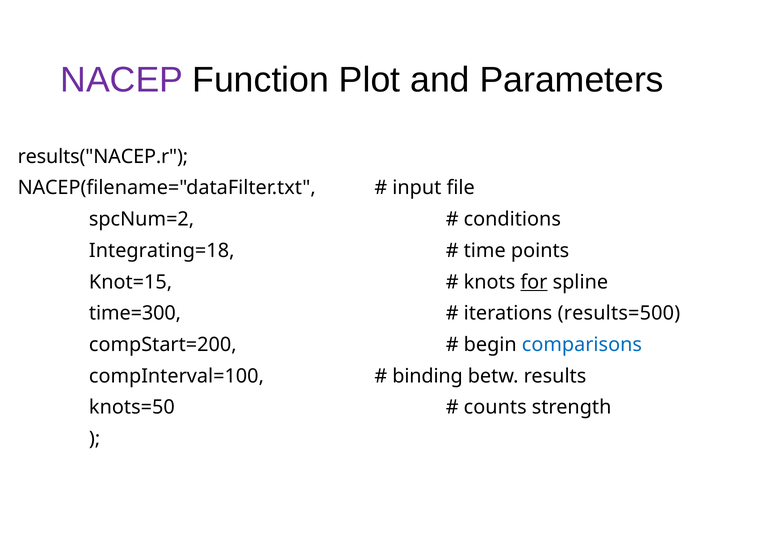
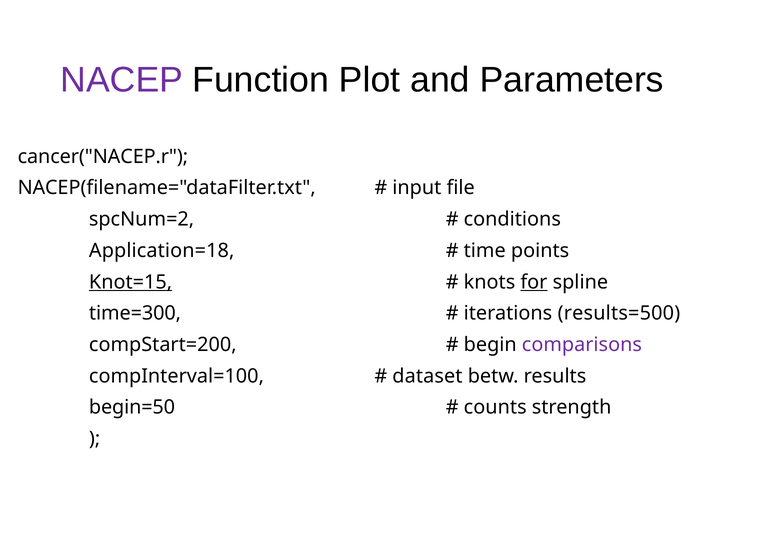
results("NACEP.r: results("NACEP.r -> cancer("NACEP.r (103, 157)
Integrating=18: Integrating=18 -> Application=18 (162, 251)
Knot=15 underline: none -> present (131, 282)
comparisons colour: blue -> purple (582, 345)
binding: binding -> dataset (427, 376)
knots=50: knots=50 -> begin=50 (132, 407)
